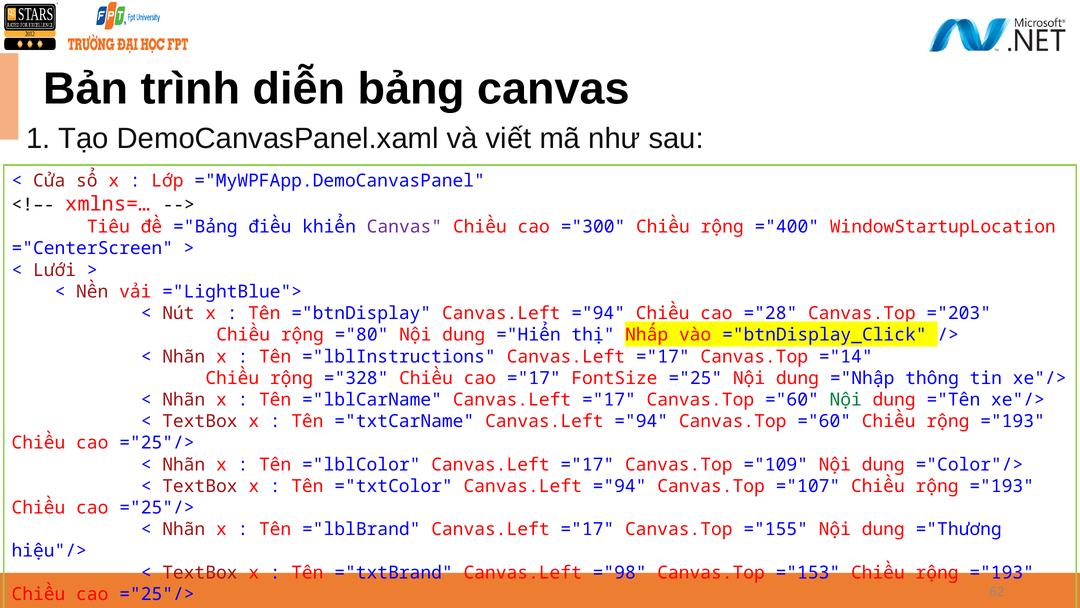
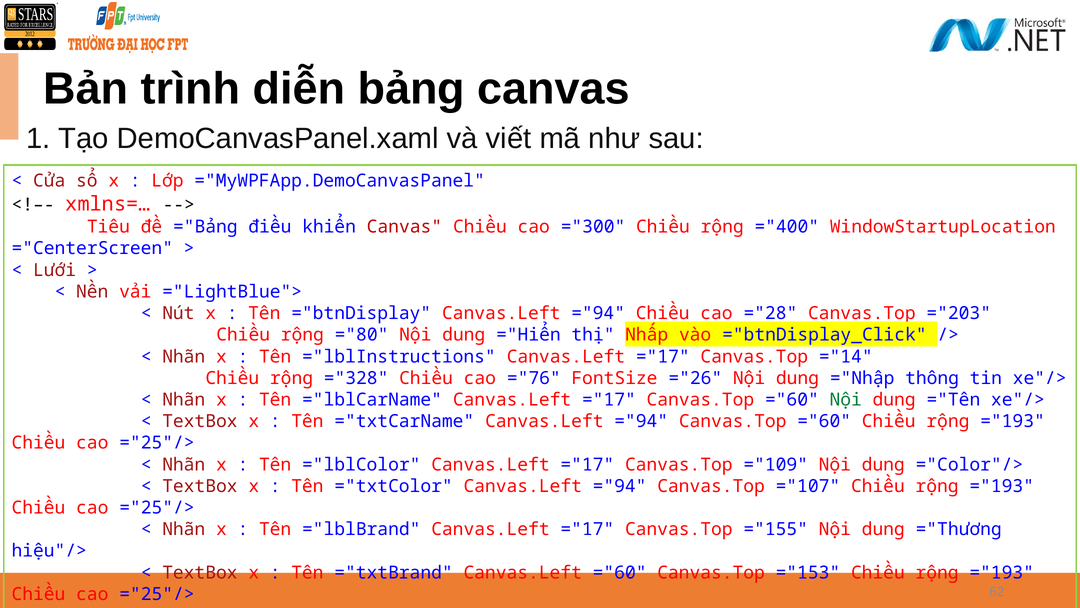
Canvas colour: purple -> red (404, 227)
cao ="17: ="17 -> ="76 (534, 378)
="25: ="25 -> ="26 (695, 378)
Canvas.Left ="98: ="98 -> ="60 (620, 572)
